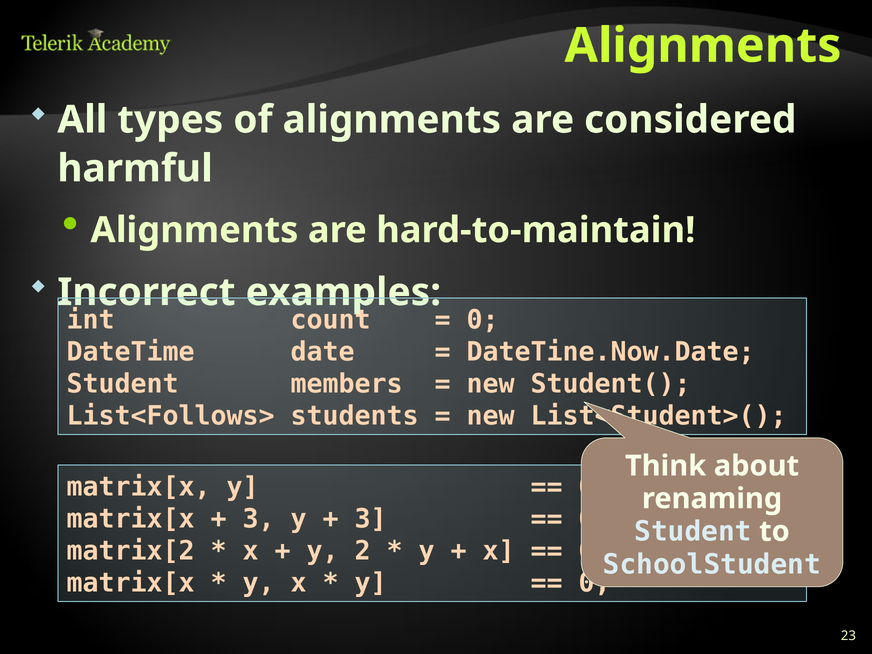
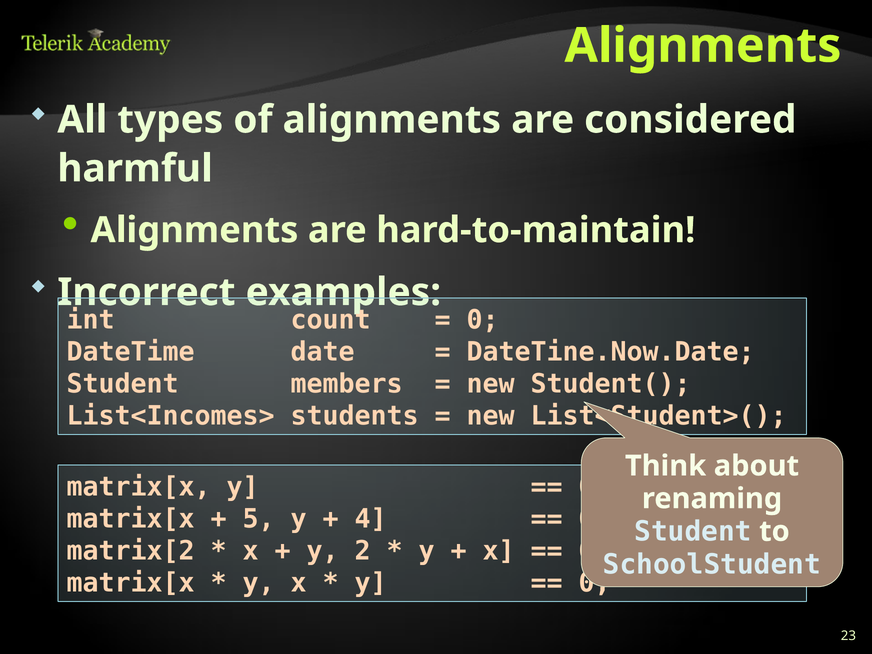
List<Follows>: List<Follows> -> List<Incomes> (171, 416)
3: 3 -> 5 (259, 519)
3: 3 -> 4 (371, 519)
